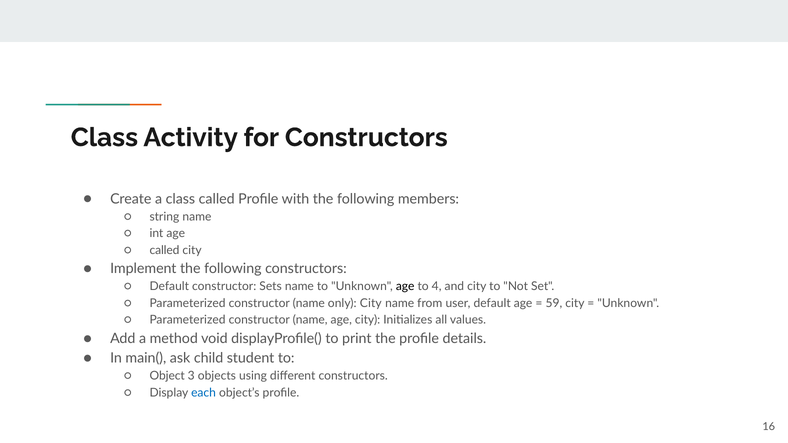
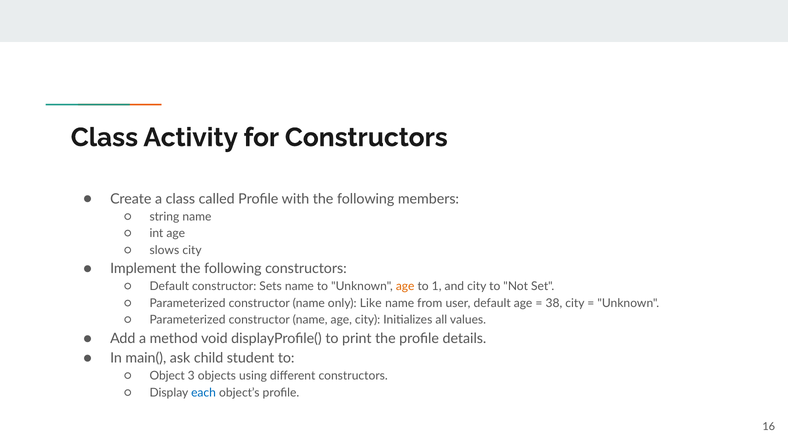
called: called -> slows (164, 250)
age colour: black -> orange (405, 287)
4: 4 -> 1 (437, 287)
only City: City -> Like (371, 303)
59: 59 -> 38 (554, 303)
